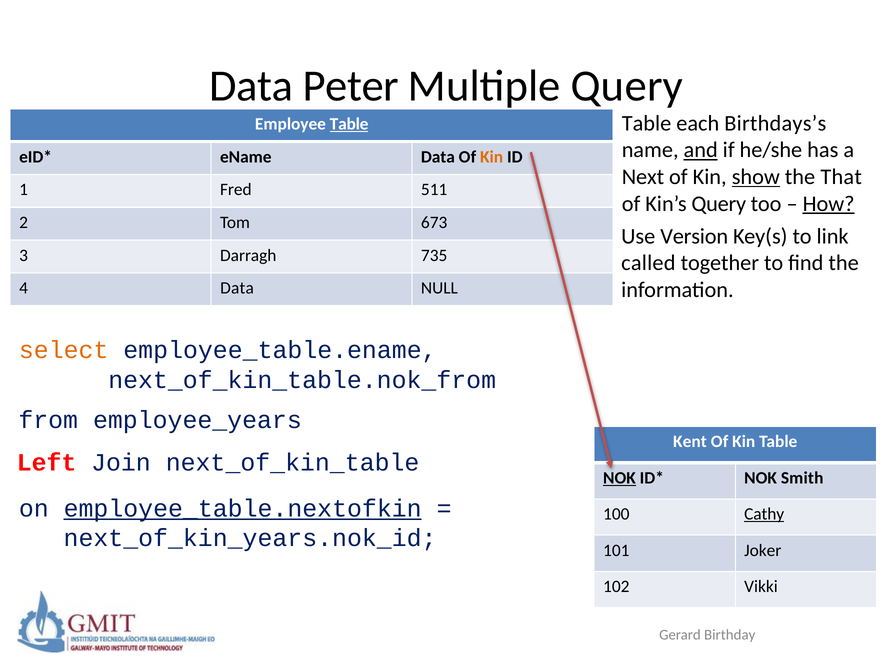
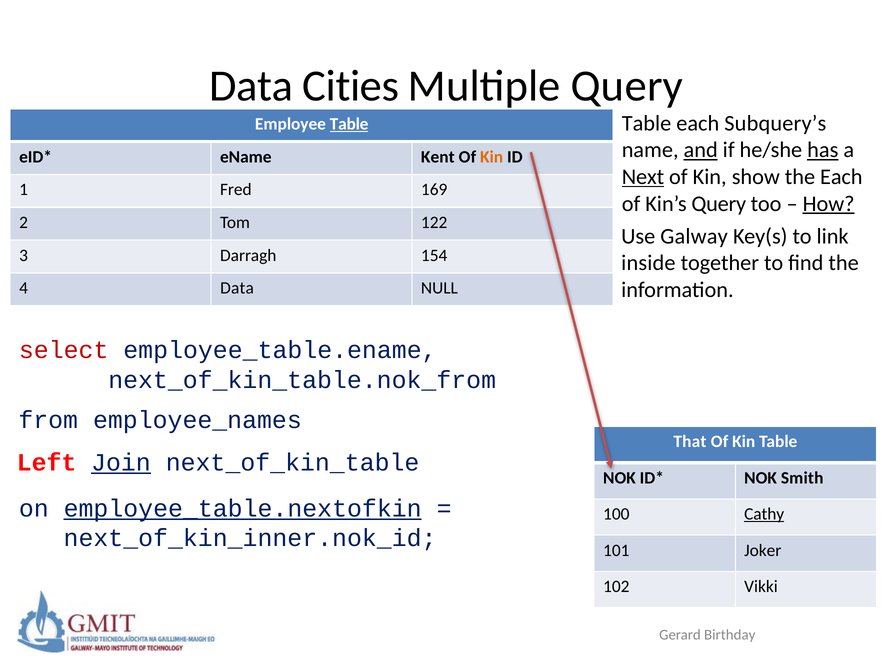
Peter: Peter -> Cities (351, 86)
Birthdays’s: Birthdays’s -> Subquery’s (775, 123)
has underline: none -> present (823, 150)
eName Data: Data -> Kent (438, 157)
Next underline: none -> present (643, 177)
show underline: present -> none (756, 177)
the That: That -> Each (841, 177)
511: 511 -> 169 (434, 190)
673: 673 -> 122 (434, 222)
Version: Version -> Galway (694, 236)
735: 735 -> 154 (434, 255)
called: called -> inside (648, 263)
select colour: orange -> red (64, 350)
employee_years: employee_years -> employee_names (197, 420)
Kent: Kent -> That (690, 442)
Join underline: none -> present (121, 463)
NOK underline: present -> none (619, 478)
next_of_kin_years.nok_id: next_of_kin_years.nok_id -> next_of_kin_inner.nok_id (250, 538)
